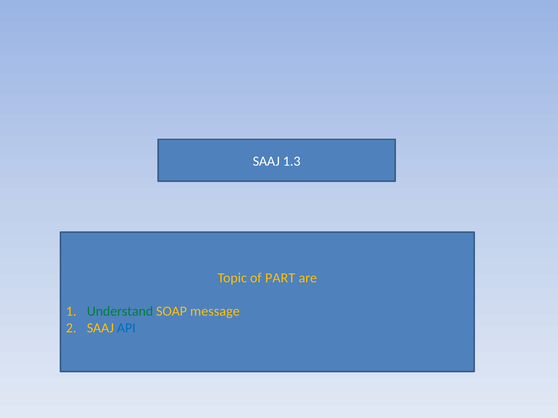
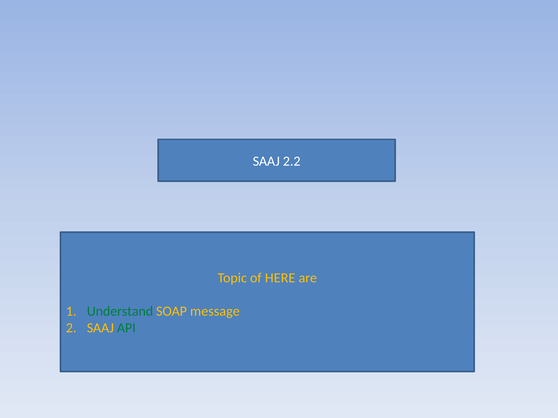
1.3: 1.3 -> 2.2 (292, 161)
PART: PART -> HERE (280, 278)
API colour: blue -> green (126, 328)
